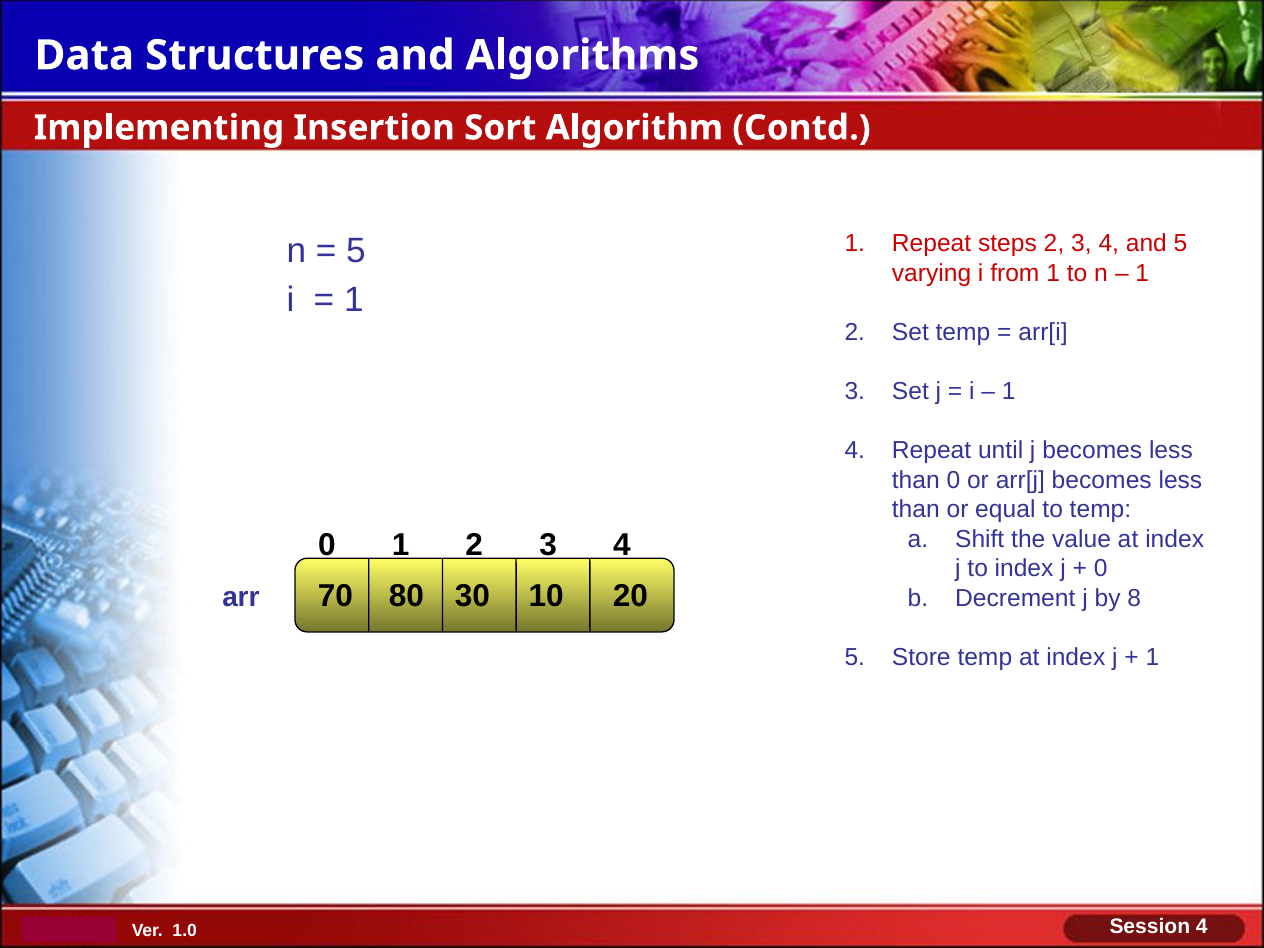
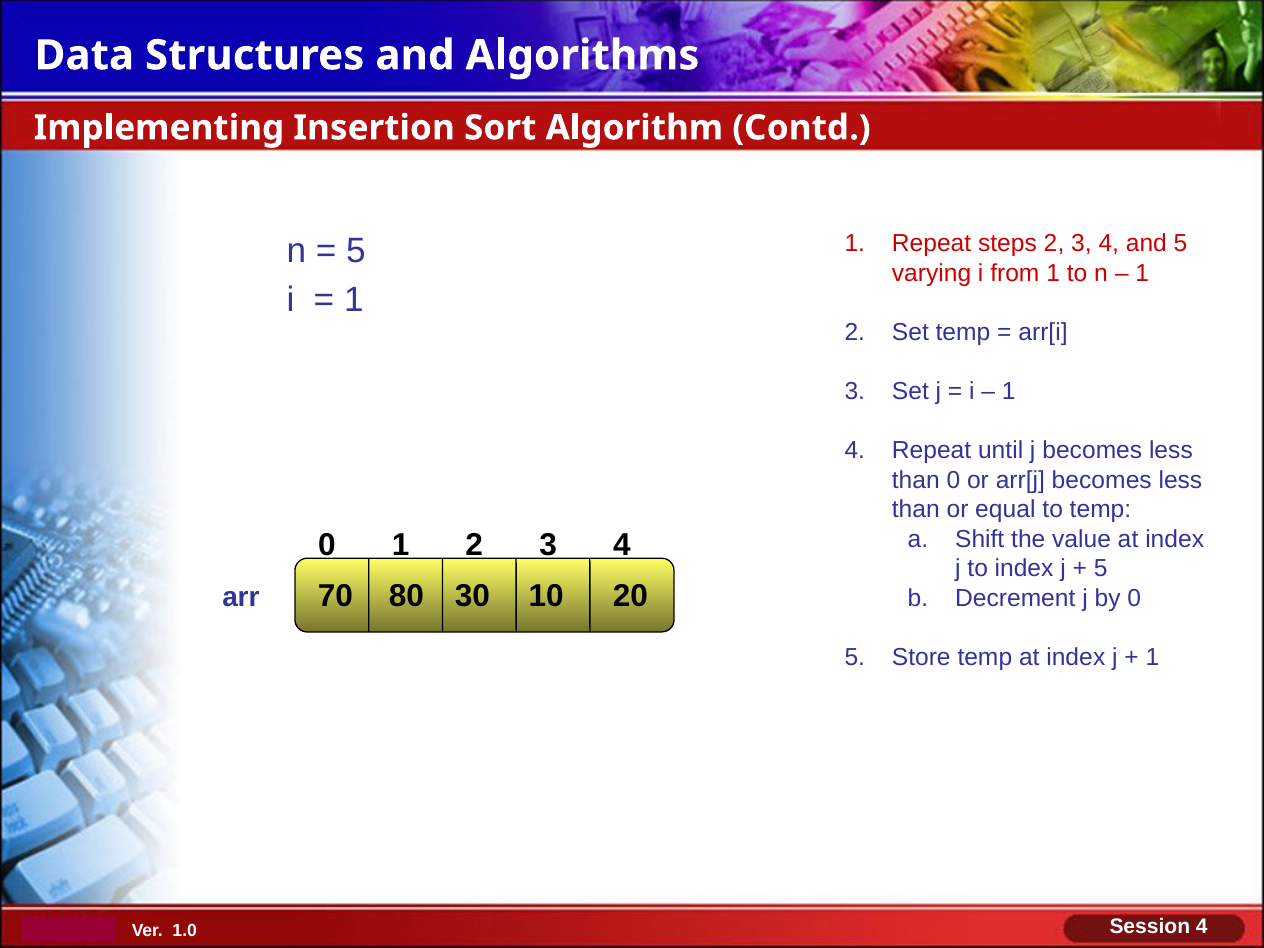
0: 0 -> 5 (1101, 568)
by 8: 8 -> 0 (1134, 598)
